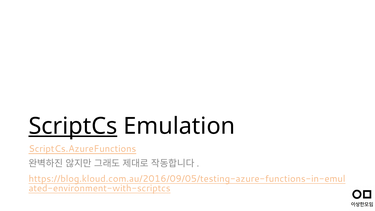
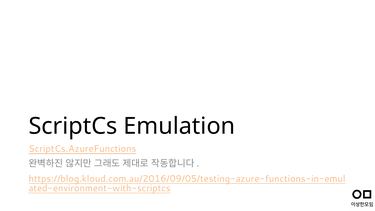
ScriptCs underline: present -> none (73, 126)
